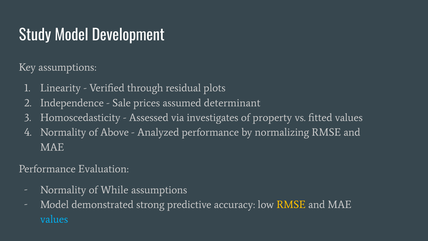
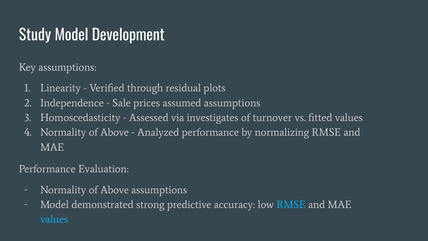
assumed determinant: determinant -> assumptions (232, 103)
property: property -> turnover (272, 118)
While: While -> Above (115, 190)
RMSE colour: yellow -> light blue (291, 204)
